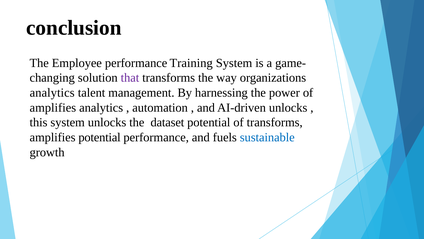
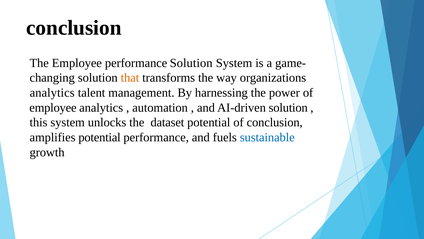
performance Training: Training -> Solution (191, 63)
that colour: purple -> orange (130, 78)
amplifies: amplifies -> employee (53, 107)
AI-driven unlocks: unlocks -> solution (288, 107)
of transforms: transforms -> conclusion (275, 122)
